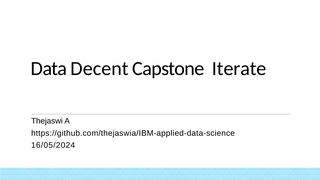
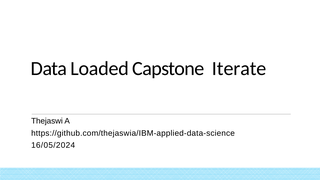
Decent: Decent -> Loaded (100, 69)
